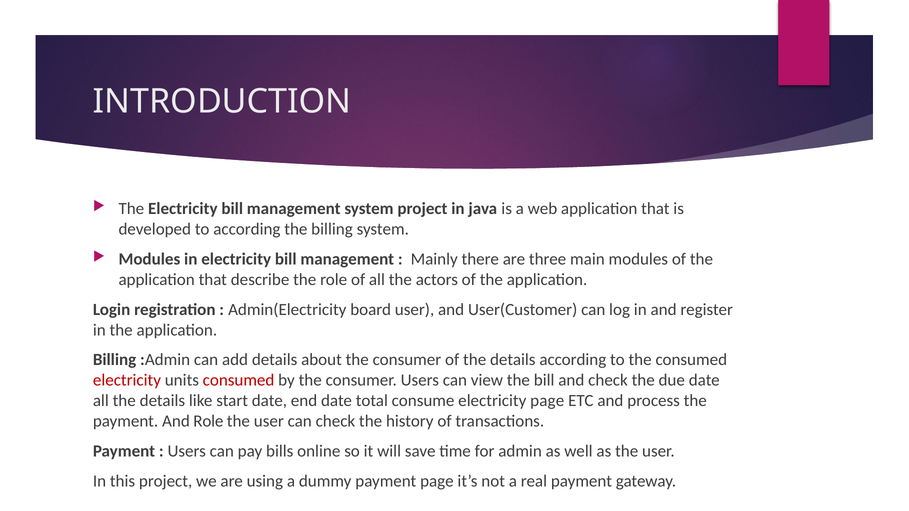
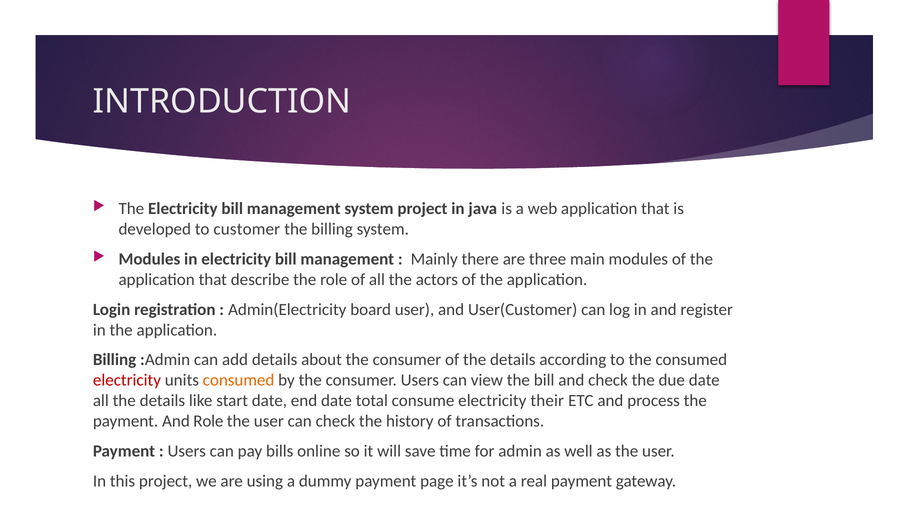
to according: according -> customer (247, 229)
consumed colour: red -> orange (239, 381)
electricity page: page -> their (547, 401)
